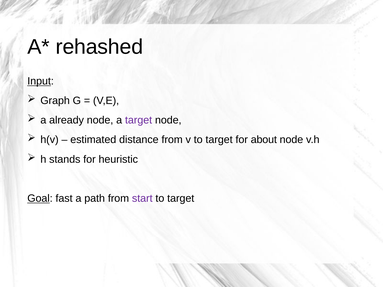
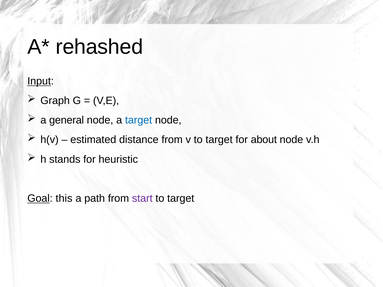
already: already -> general (67, 120)
target colour: purple -> blue (139, 120)
fast: fast -> this (64, 199)
